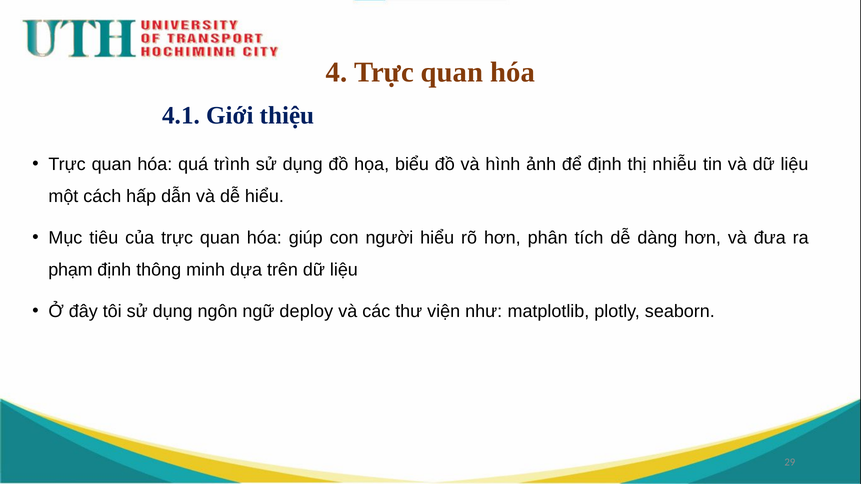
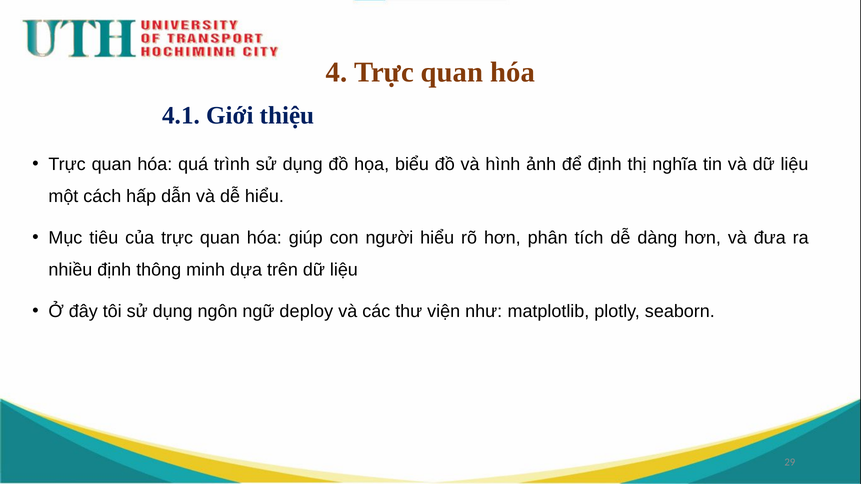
nhiễu: nhiễu -> nghĩa (675, 164)
phạm: phạm -> nhiều (70, 270)
